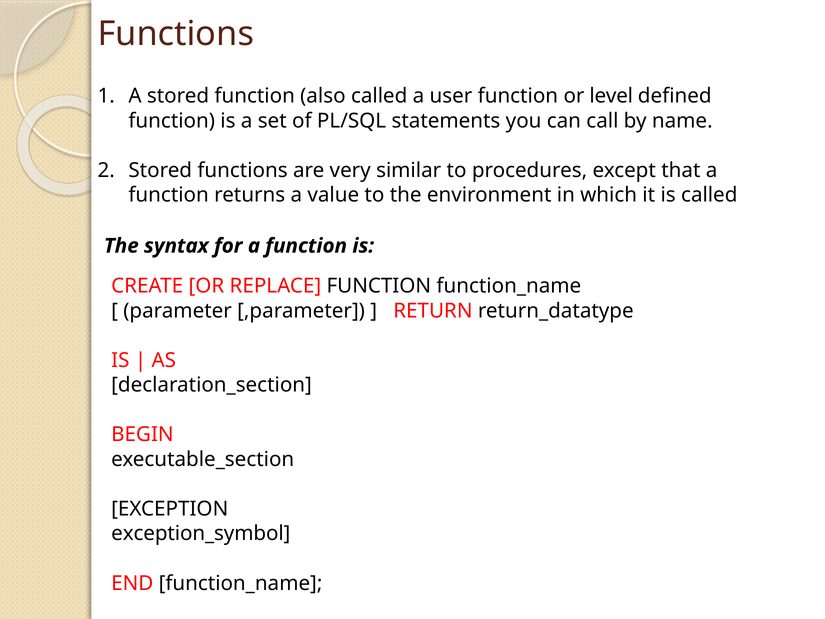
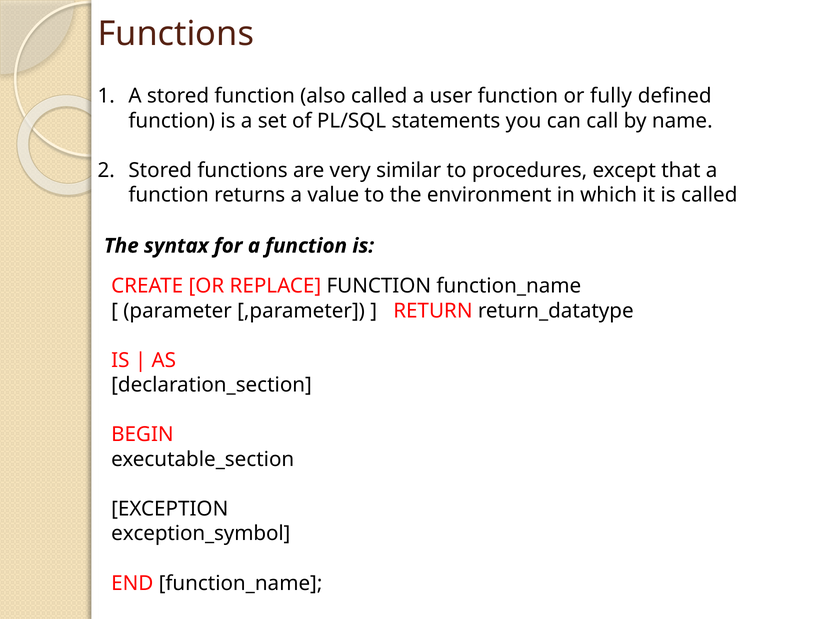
level: level -> fully (611, 96)
